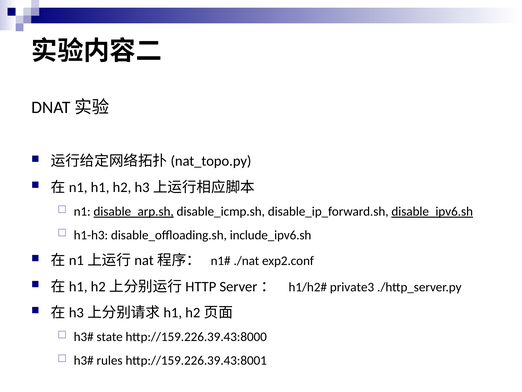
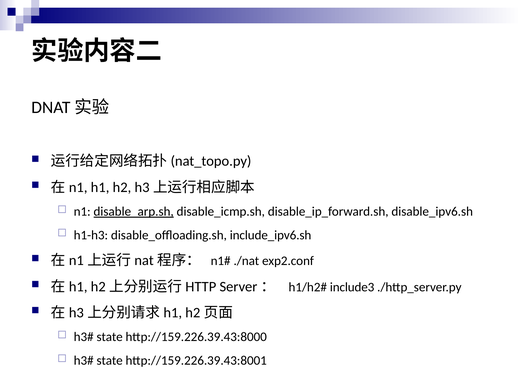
disable_ipv6.sh underline: present -> none (432, 211)
private3: private3 -> include3 (352, 287)
rules: rules -> state (110, 360)
